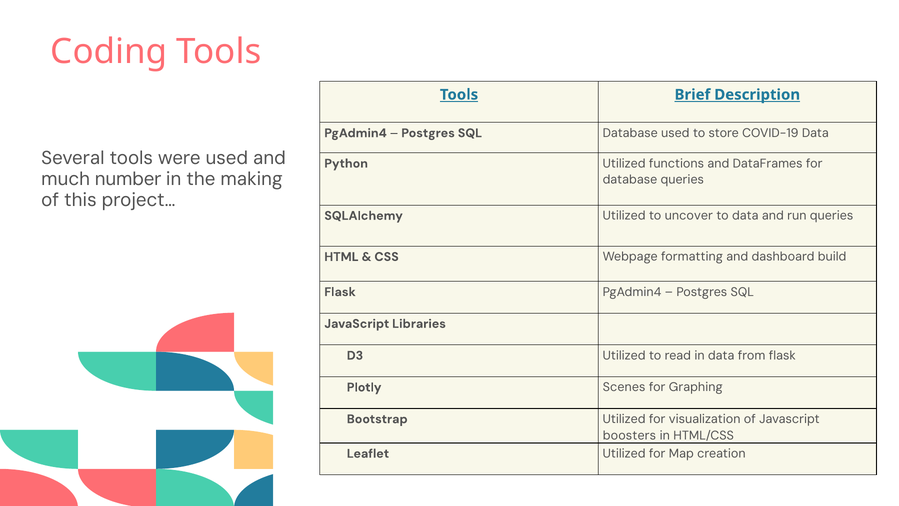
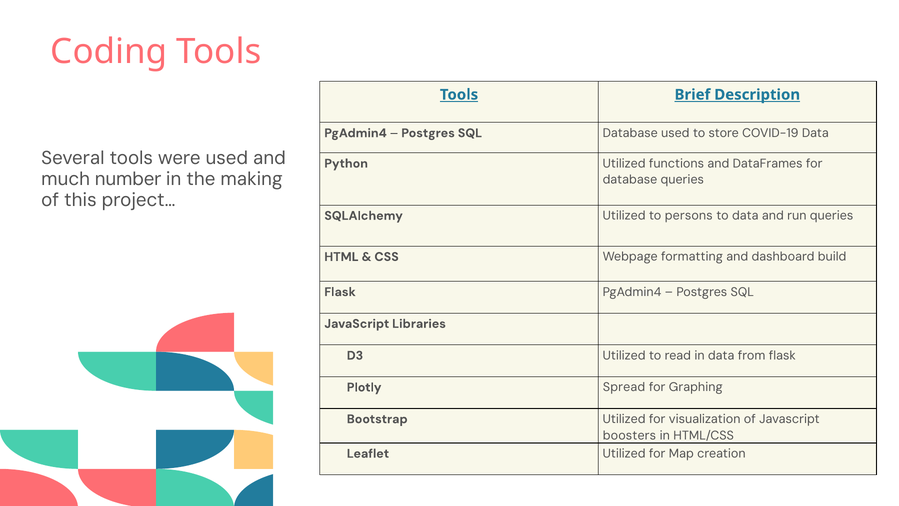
uncover: uncover -> persons (689, 216)
Scenes: Scenes -> Spread (624, 387)
